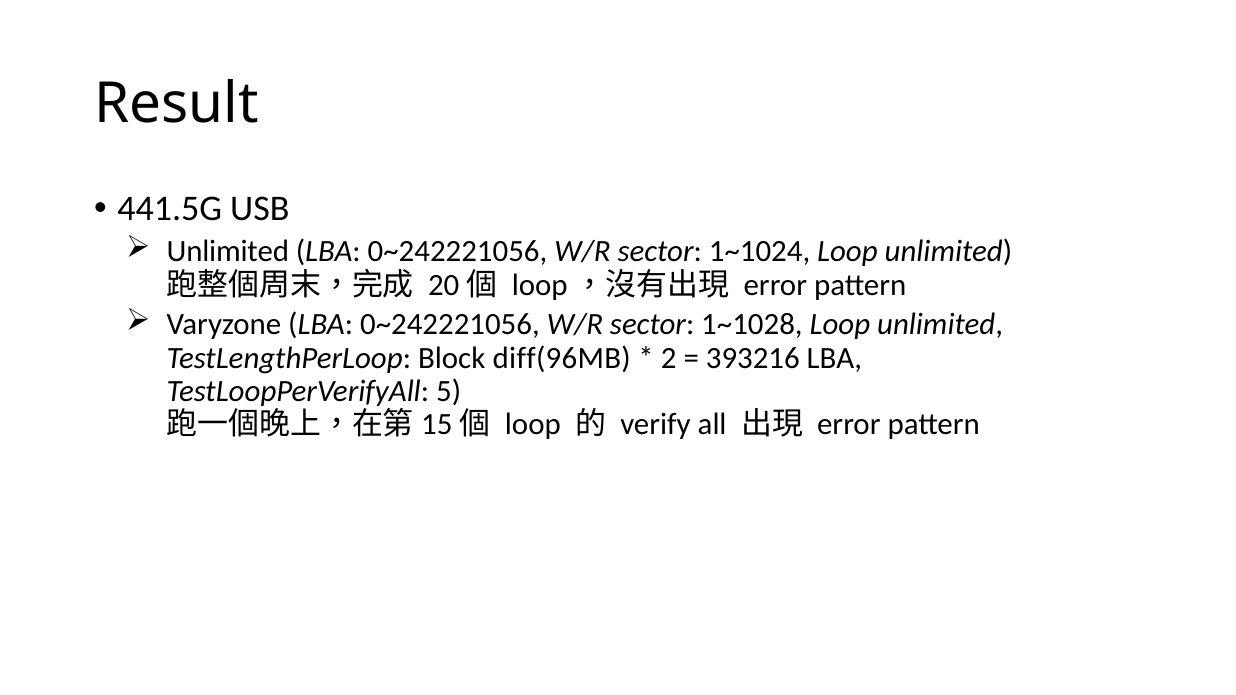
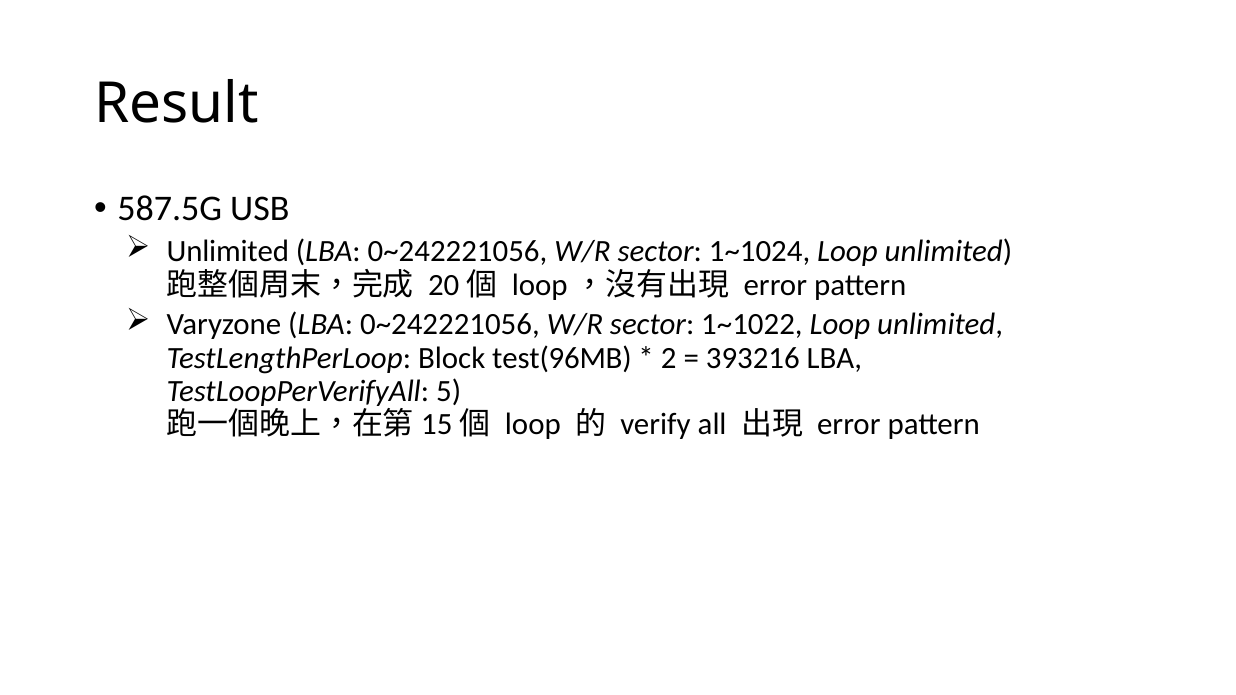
441.5G: 441.5G -> 587.5G (170, 209)
1~1028: 1~1028 -> 1~1022 (752, 325)
diff(96MB: diff(96MB -> test(96MB (562, 358)
